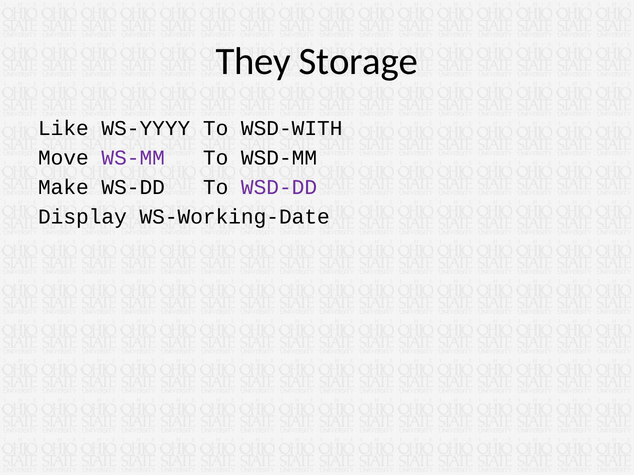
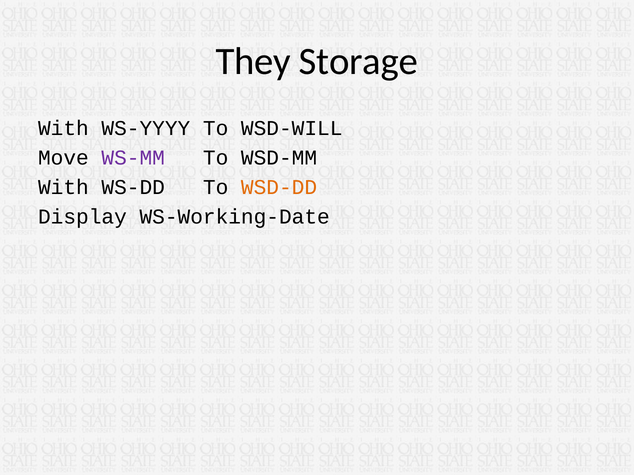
Like: Like -> With (63, 128)
WSD-WITH: WSD-WITH -> WSD-WILL (292, 128)
Make: Make -> With (63, 187)
WSD-DD colour: purple -> orange (279, 187)
